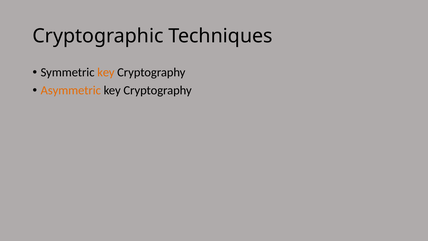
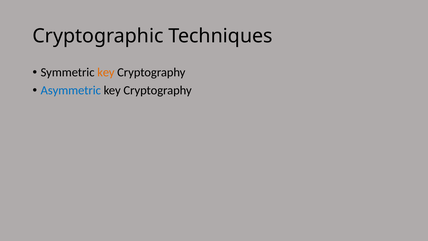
Asymmetric colour: orange -> blue (71, 90)
